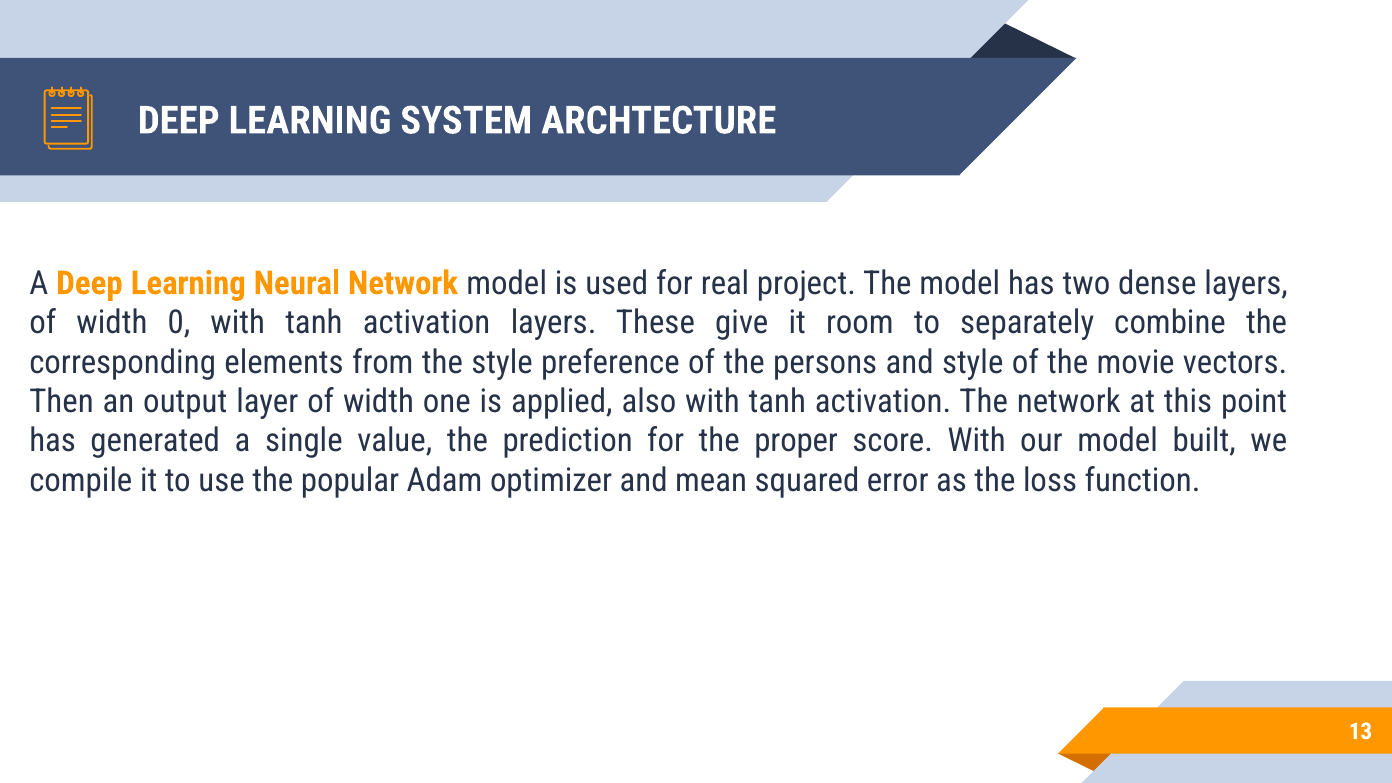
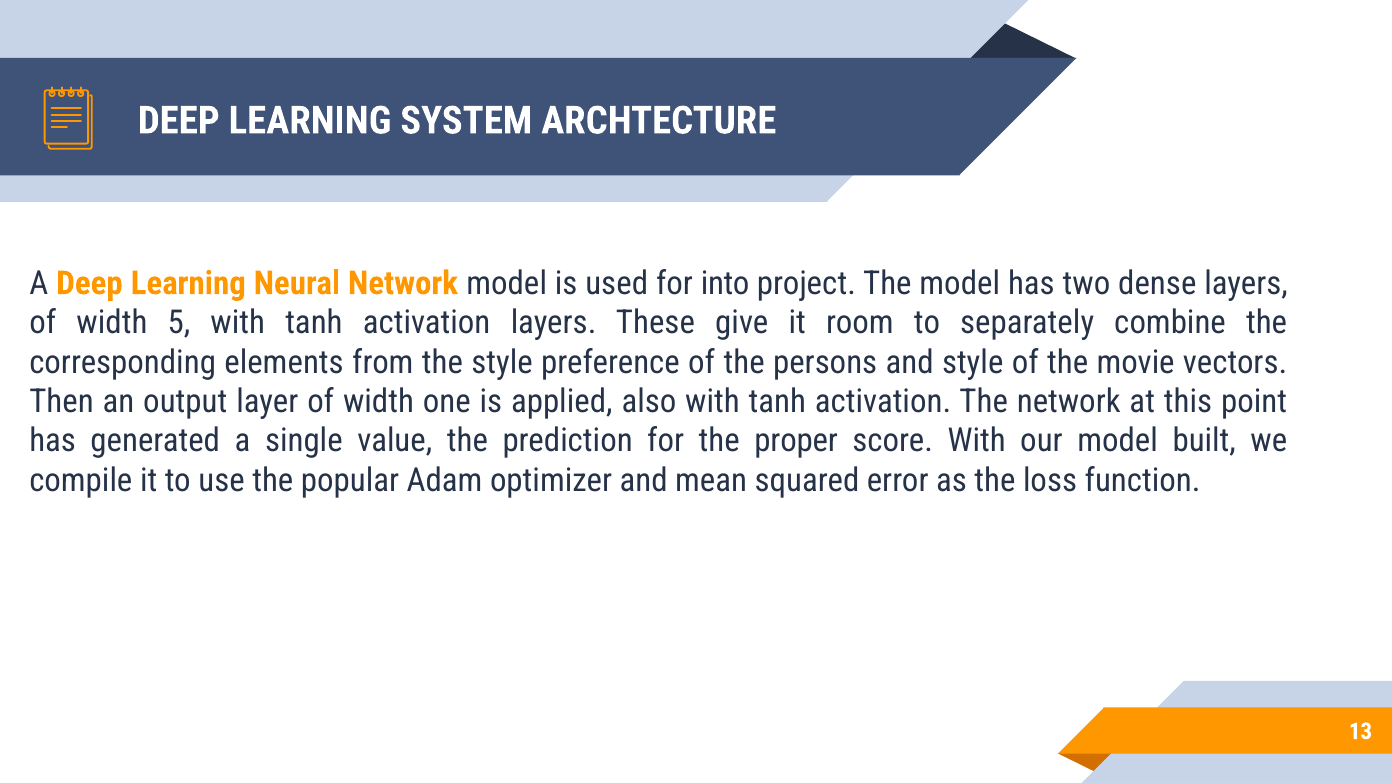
real: real -> into (725, 283)
0: 0 -> 5 (179, 323)
